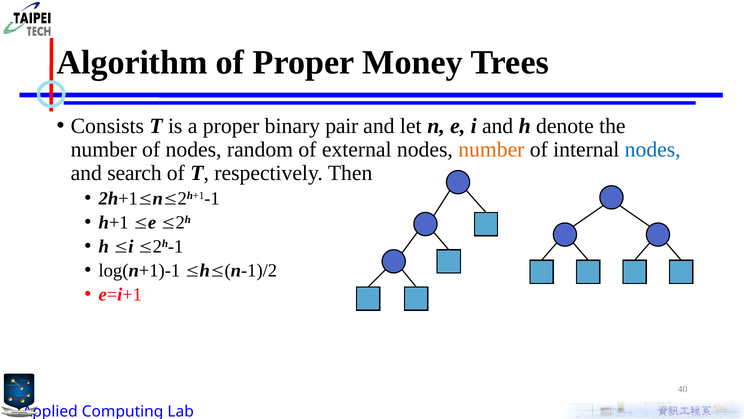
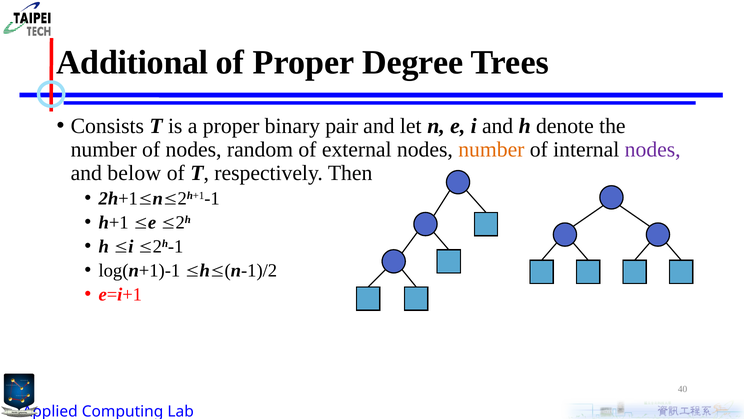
Algorithm: Algorithm -> Additional (132, 62)
Money: Money -> Degree (413, 62)
nodes colour: blue -> purple (653, 149)
search: search -> below (134, 173)
